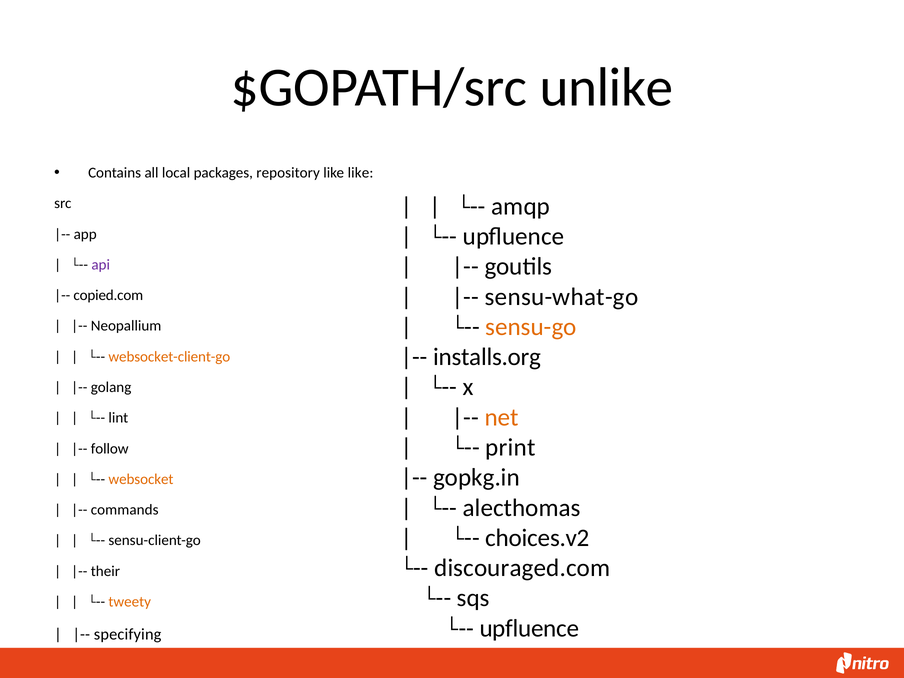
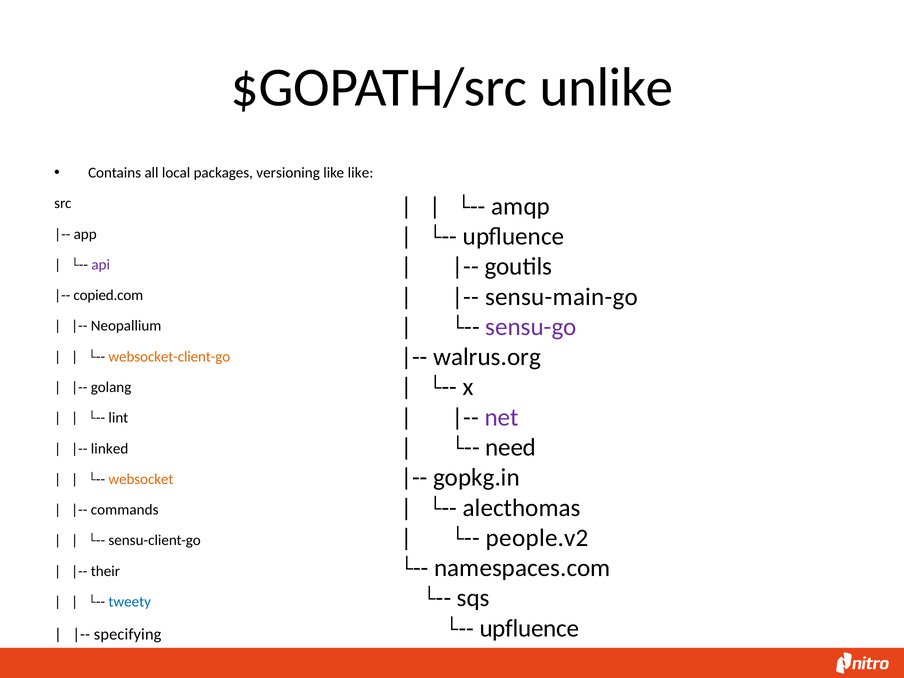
repository: repository -> versioning (288, 173)
sensu-what-go: sensu-what-go -> sensu-main-go (562, 297)
sensu-go colour: orange -> purple (531, 327)
installs.org: installs.org -> walrus.org (487, 357)
net colour: orange -> purple (502, 417)
print: print -> need (511, 447)
follow: follow -> linked (110, 449)
choices.v2: choices.v2 -> people.v2 (537, 538)
discouraged.com: discouraged.com -> namespaces.com (522, 568)
tweety colour: orange -> blue (130, 602)
